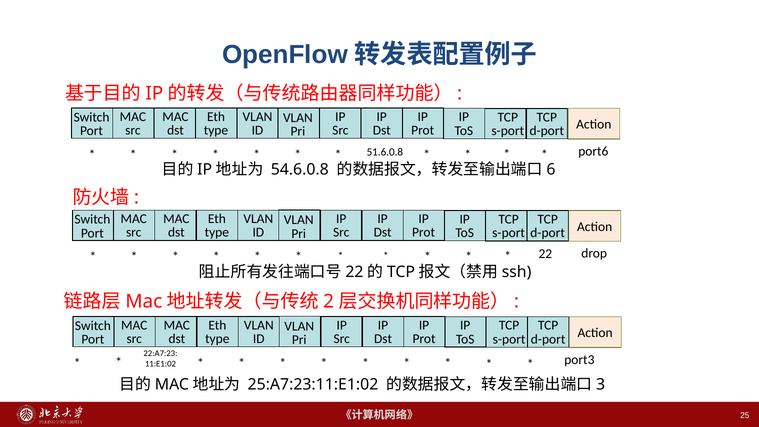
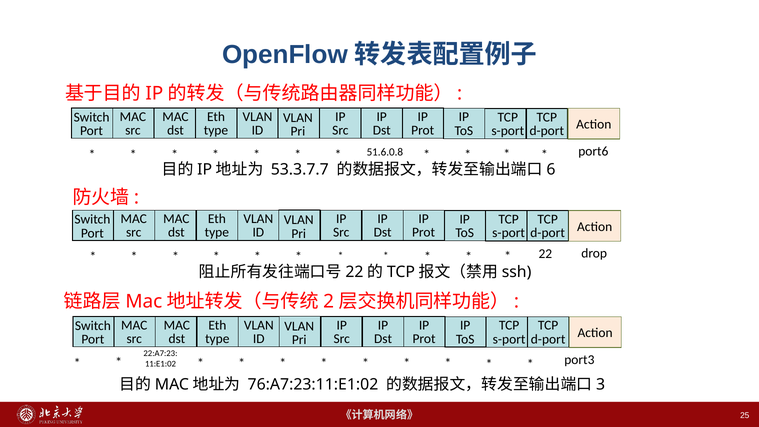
54.6.0.8: 54.6.0.8 -> 53.3.7.7 (300, 169)
25:A7:23:11:E1:02: 25:A7:23:11:E1:02 -> 76:A7:23:11:E1:02 (313, 384)
